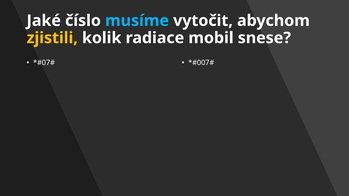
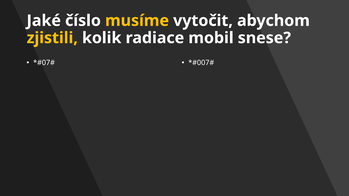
musíme colour: light blue -> yellow (137, 21)
